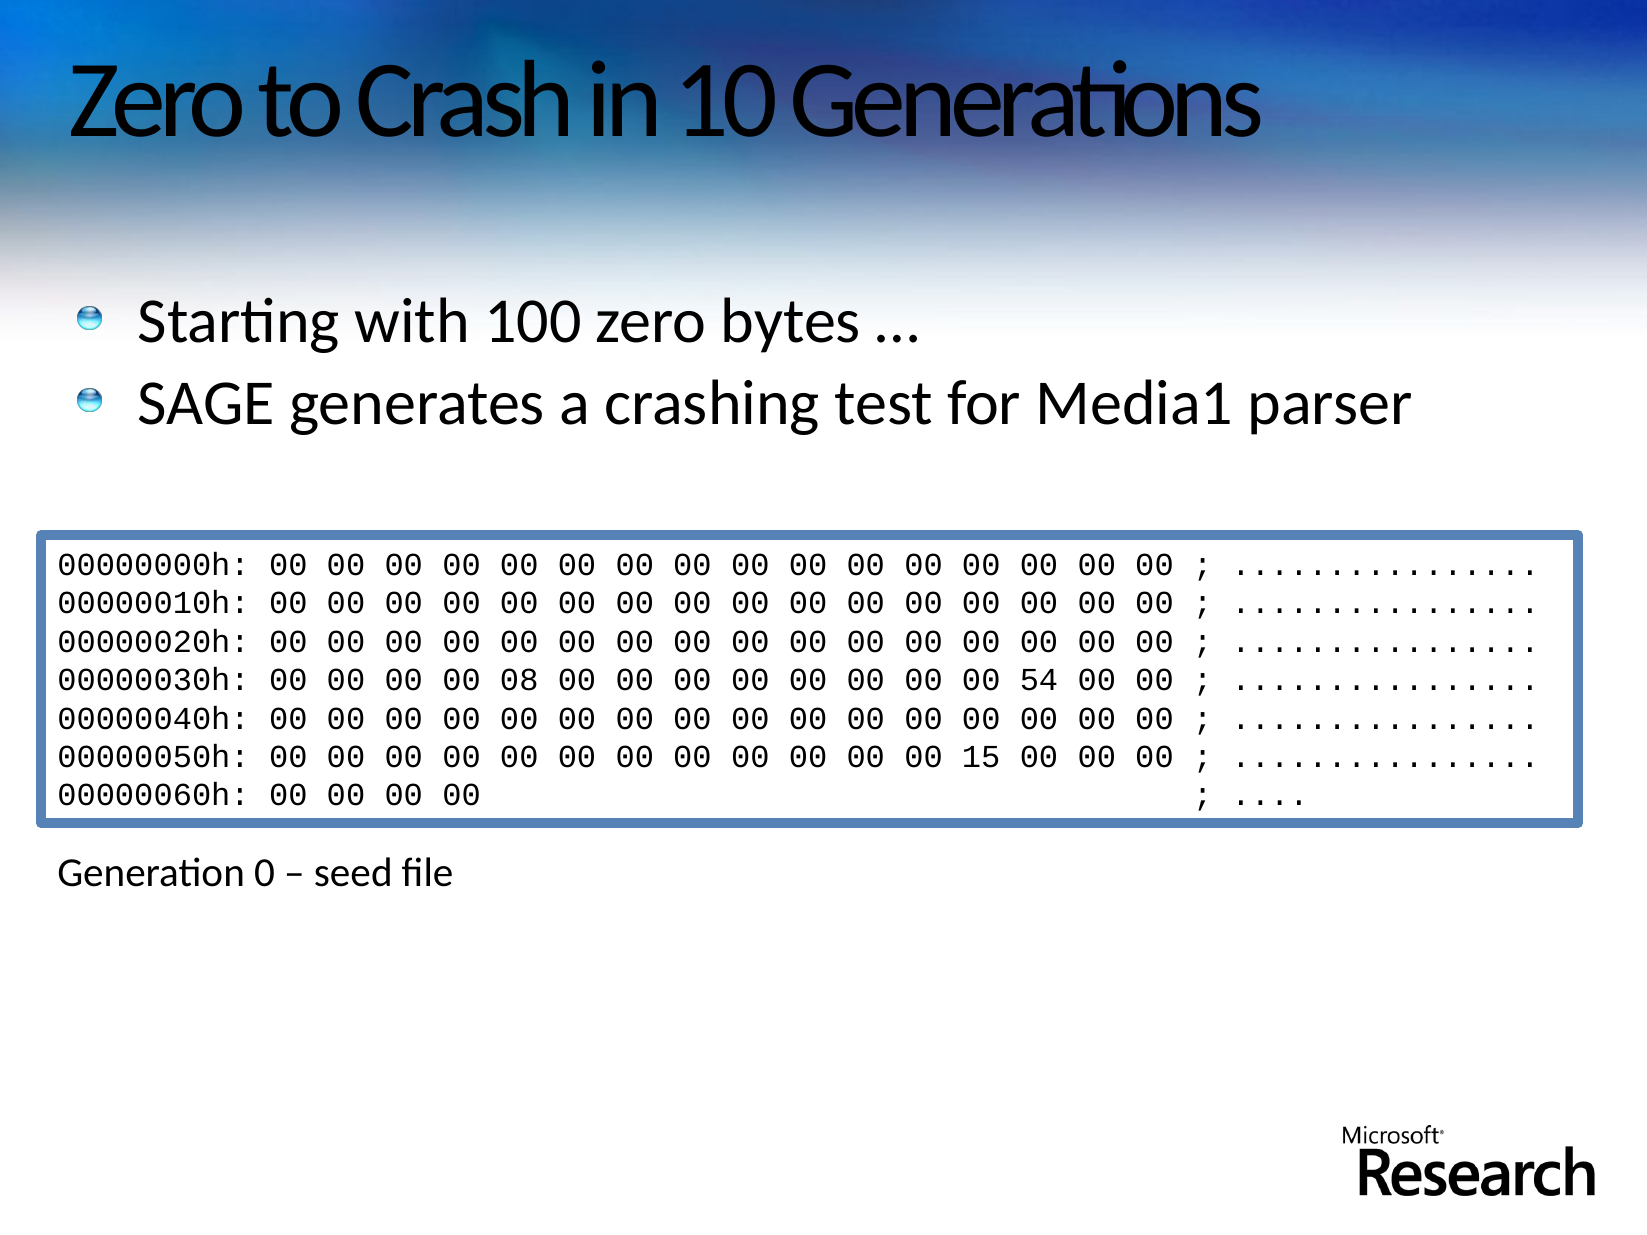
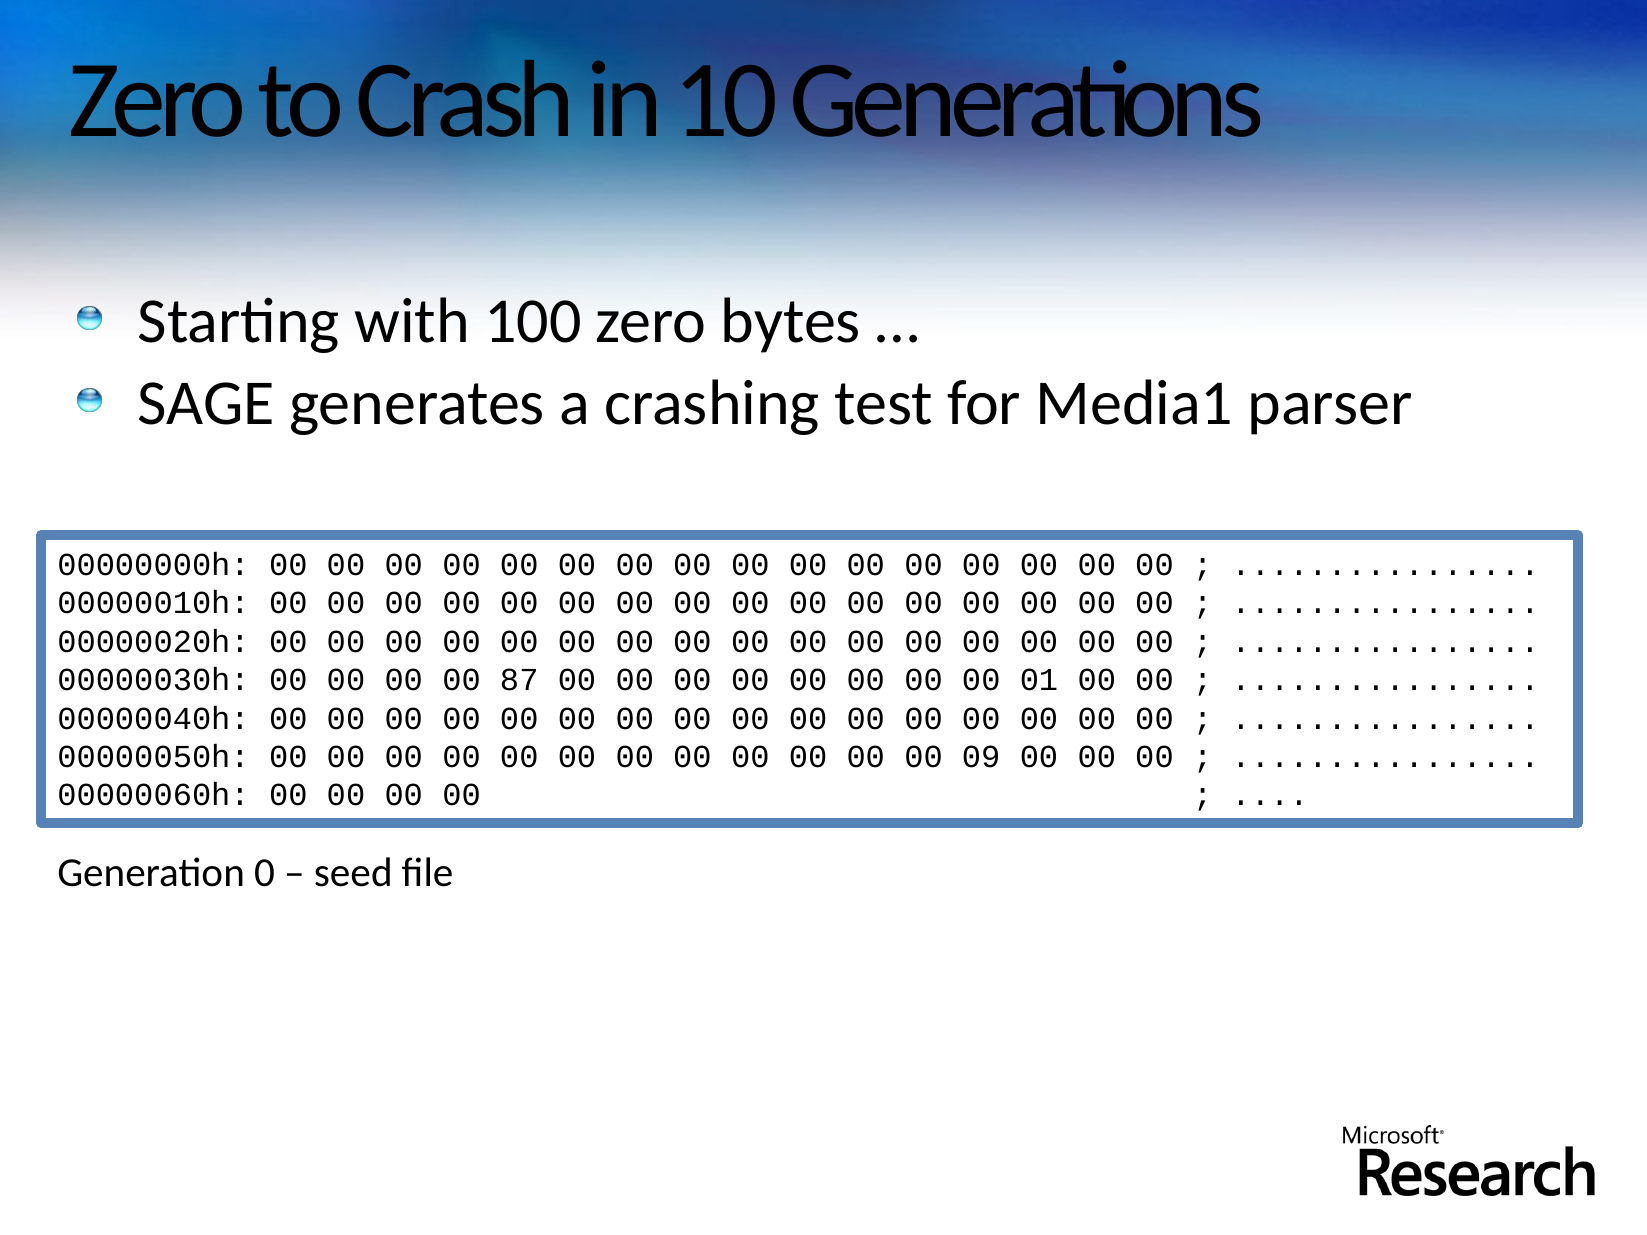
08: 08 -> 87 (519, 680)
54: 54 -> 01 (1039, 680)
15: 15 -> 09 (981, 757)
